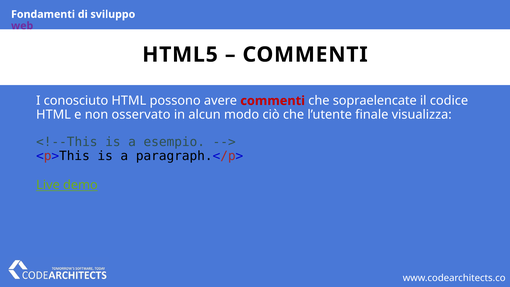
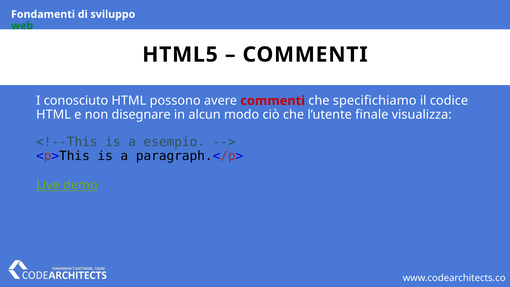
web colour: purple -> green (22, 26)
sopraelencate: sopraelencate -> specifichiamo (375, 101)
osservato: osservato -> disegnare (141, 115)
